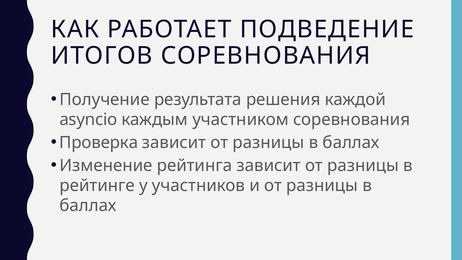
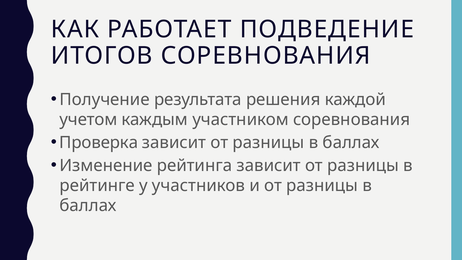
asyncio: asyncio -> учетом (88, 119)
